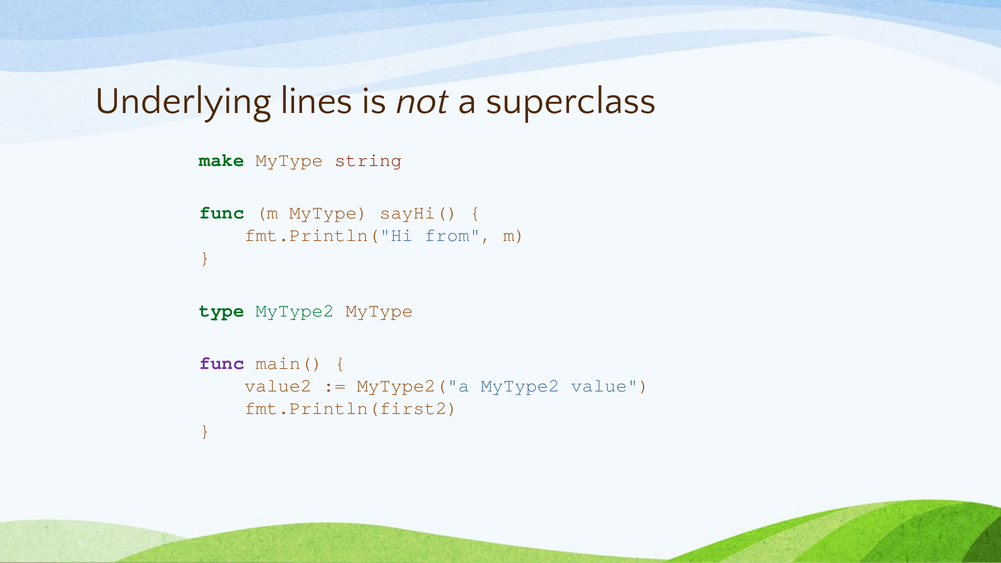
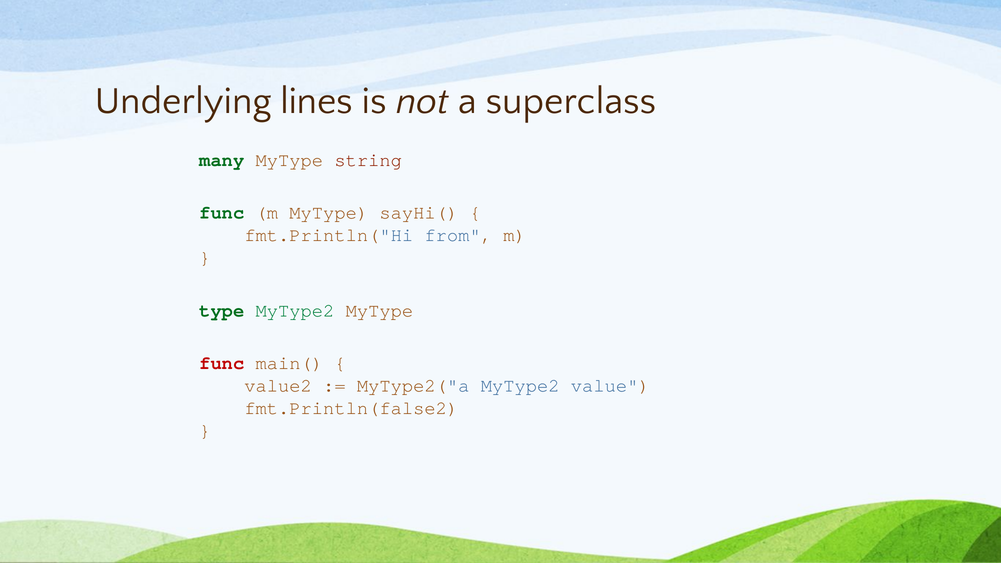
make: make -> many (222, 160)
func colour: purple -> red (222, 363)
fmt.Println(first2: fmt.Println(first2 -> fmt.Println(false2 (351, 408)
